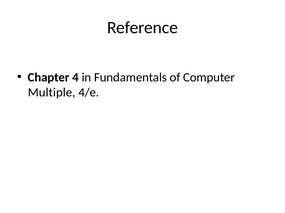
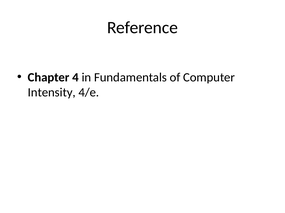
Multiple: Multiple -> Intensity (52, 93)
